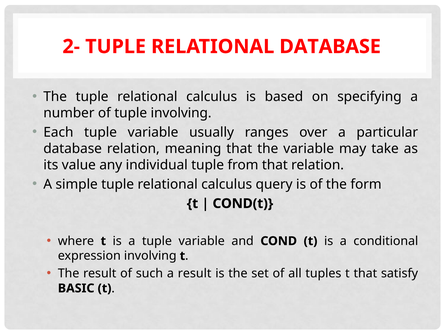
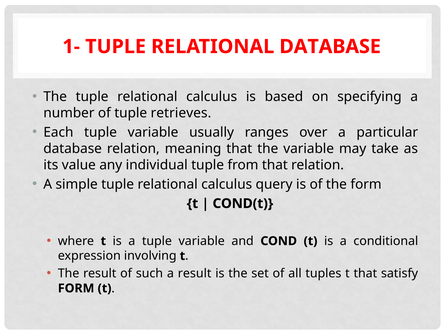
2-: 2- -> 1- (71, 47)
tuple involving: involving -> retrieves (181, 113)
BASIC: BASIC -> FORM (76, 288)
